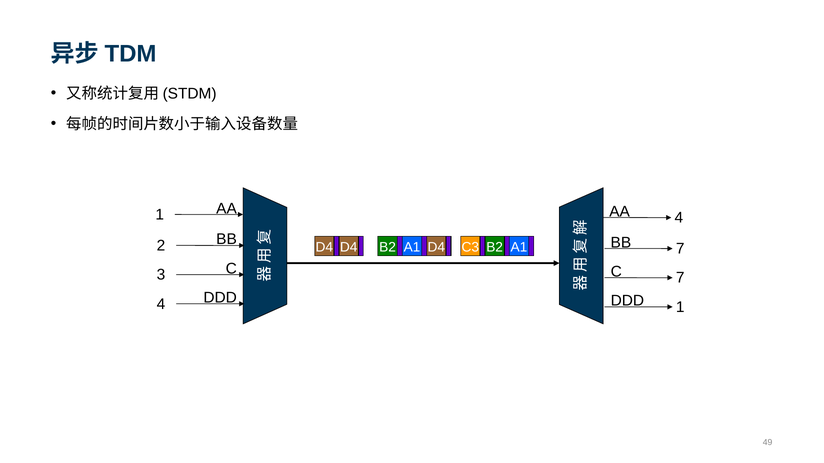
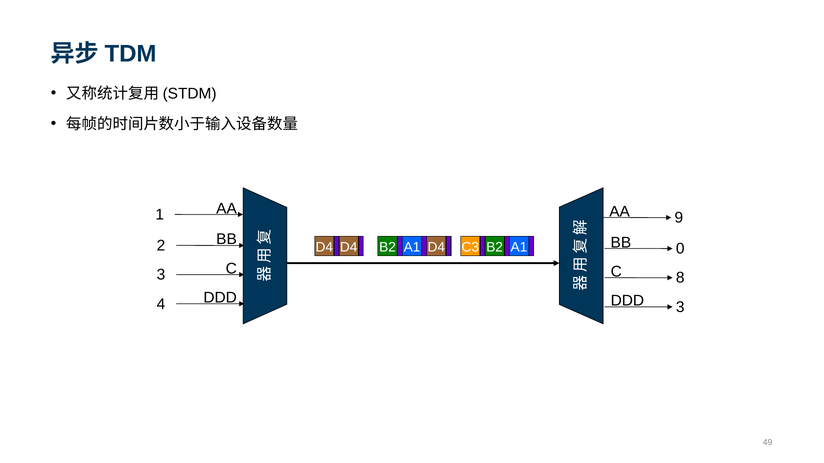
AA 4: 4 -> 9 (679, 218)
BB 7: 7 -> 0 (680, 249)
C 7: 7 -> 8 (680, 278)
DDD 1: 1 -> 3 (680, 307)
